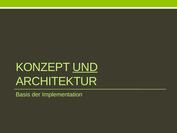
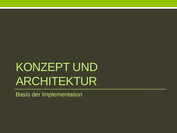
UND underline: present -> none (85, 67)
